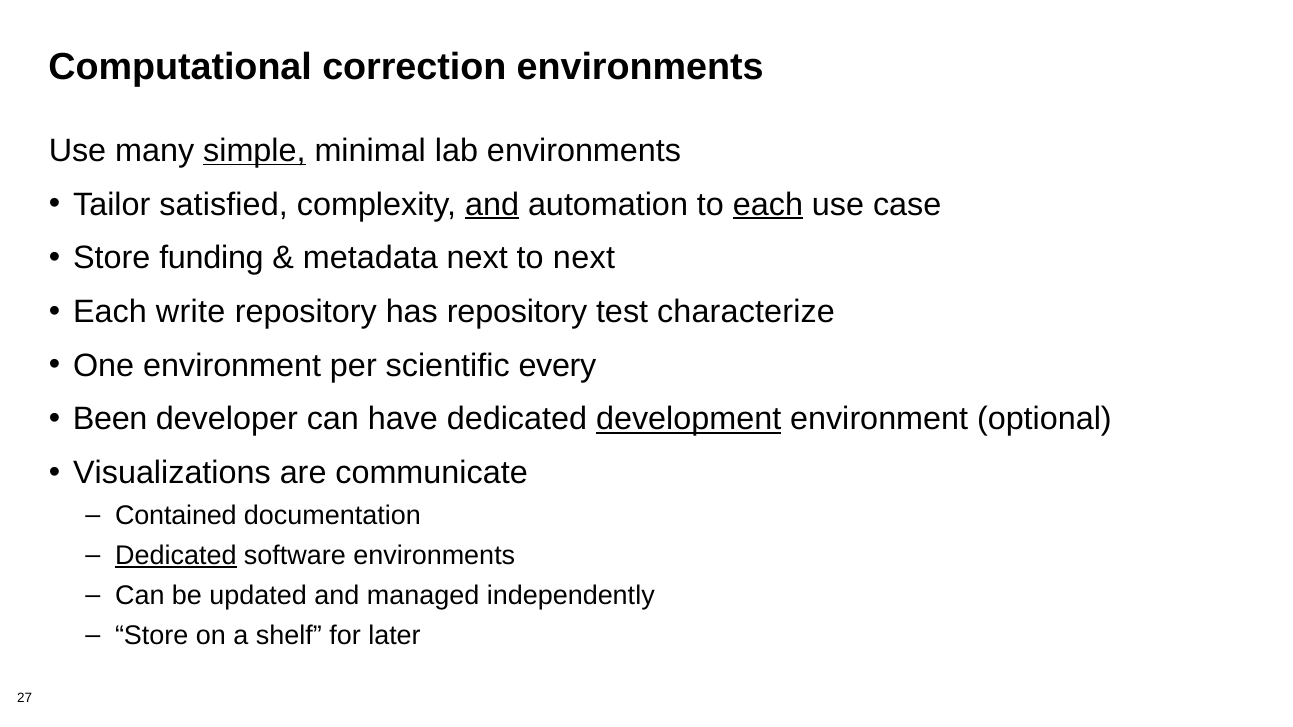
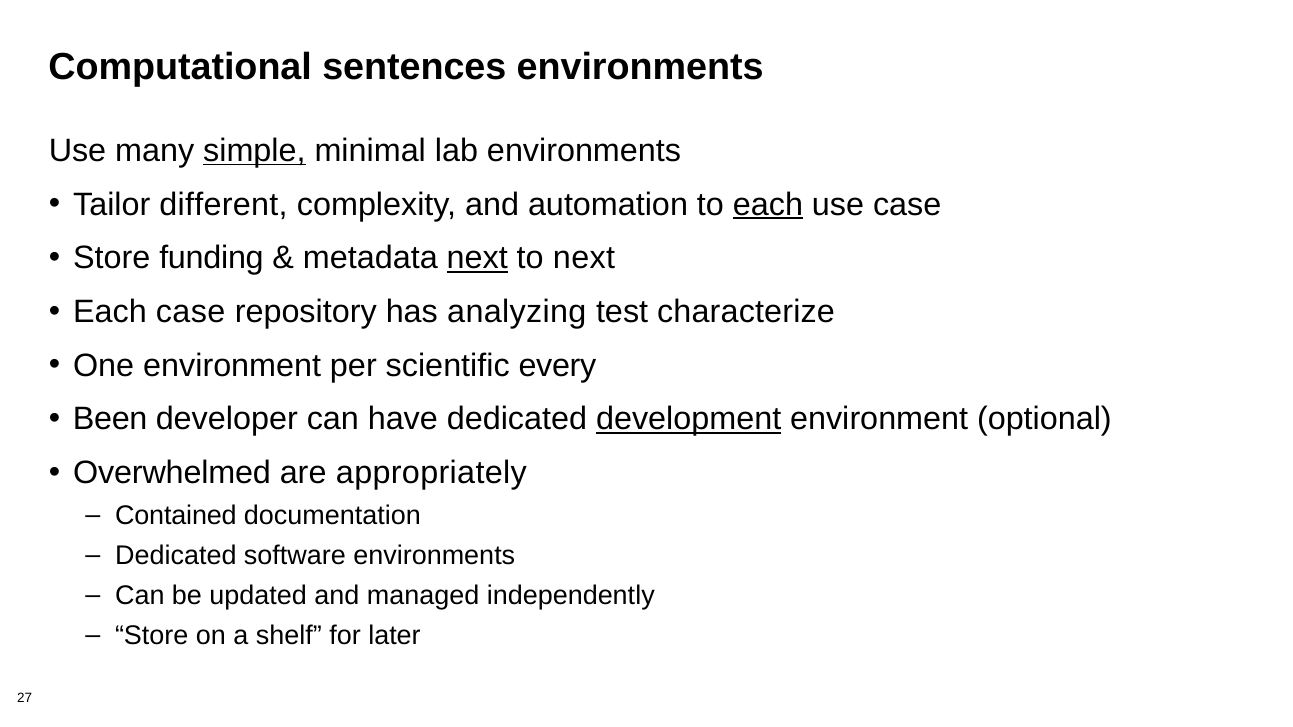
correction: correction -> sentences (414, 67)
satisfied: satisfied -> different (223, 204)
and underline: present -> none (492, 204)
next underline: none -> present (477, 258)
Each write: write -> case (191, 312)
has repository: repository -> analyzing (517, 312)
Visualizations: Visualizations -> Overwhelmed (172, 473)
communicate: communicate -> appropriately (431, 473)
Dedicated underline: present -> none (176, 556)
